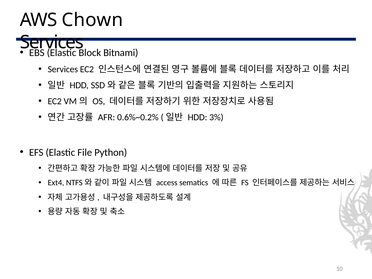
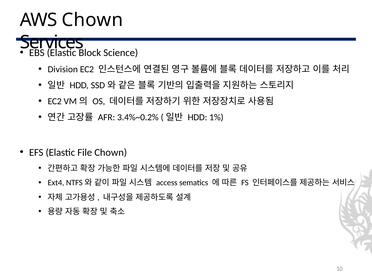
Bitnami: Bitnami -> Science (121, 53)
Services: Services -> Division (63, 69)
0.6%~0.2%: 0.6%~0.2% -> 3.4%~0.2% (138, 117)
3%: 3% -> 1% (216, 117)
File Python: Python -> Chown (111, 152)
